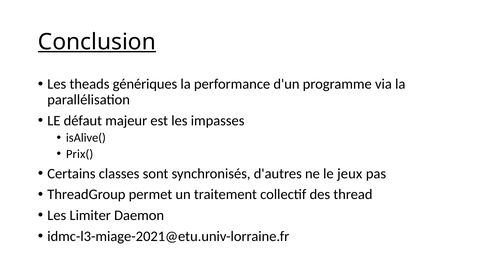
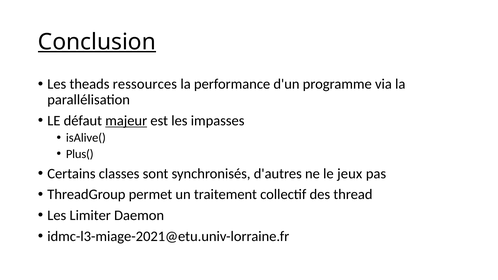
génériques: génériques -> ressources (145, 84)
majeur underline: none -> present (126, 121)
Prix(: Prix( -> Plus( (80, 154)
